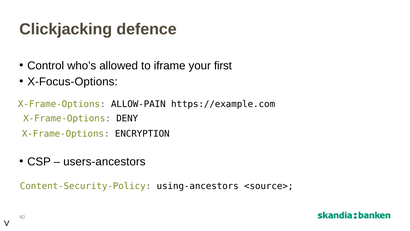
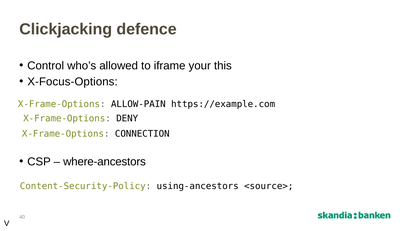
first: first -> this (223, 66)
ENCRYPTION: ENCRYPTION -> CONNECTION (142, 134)
users-ancestors: users-ancestors -> where-ancestors (104, 161)
